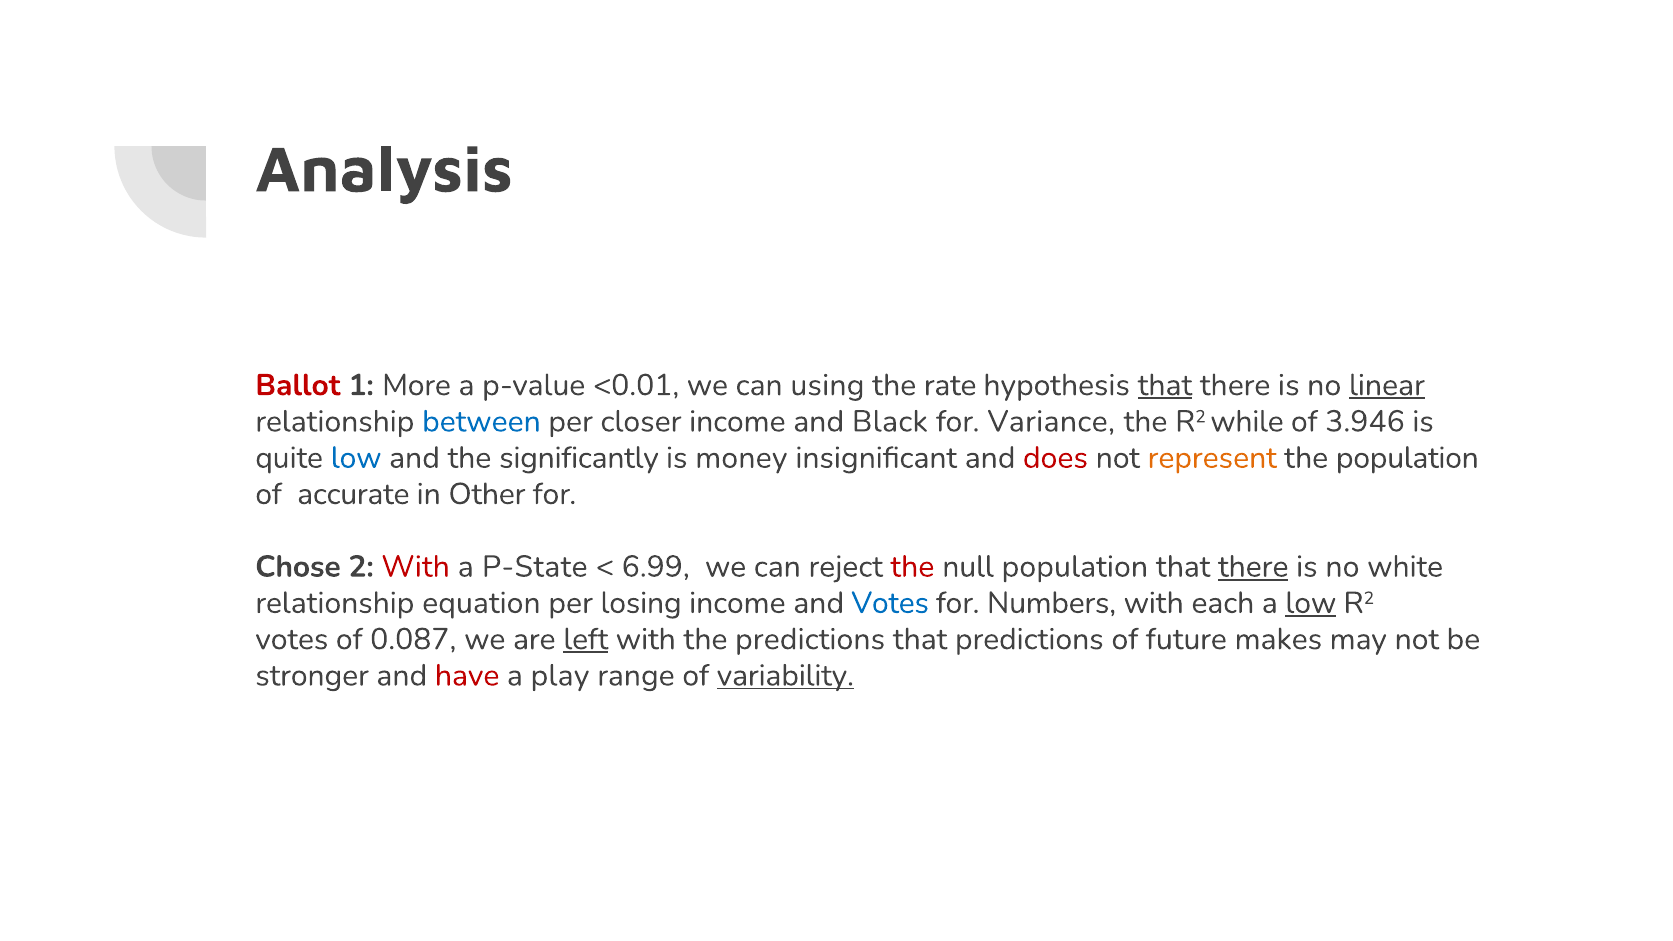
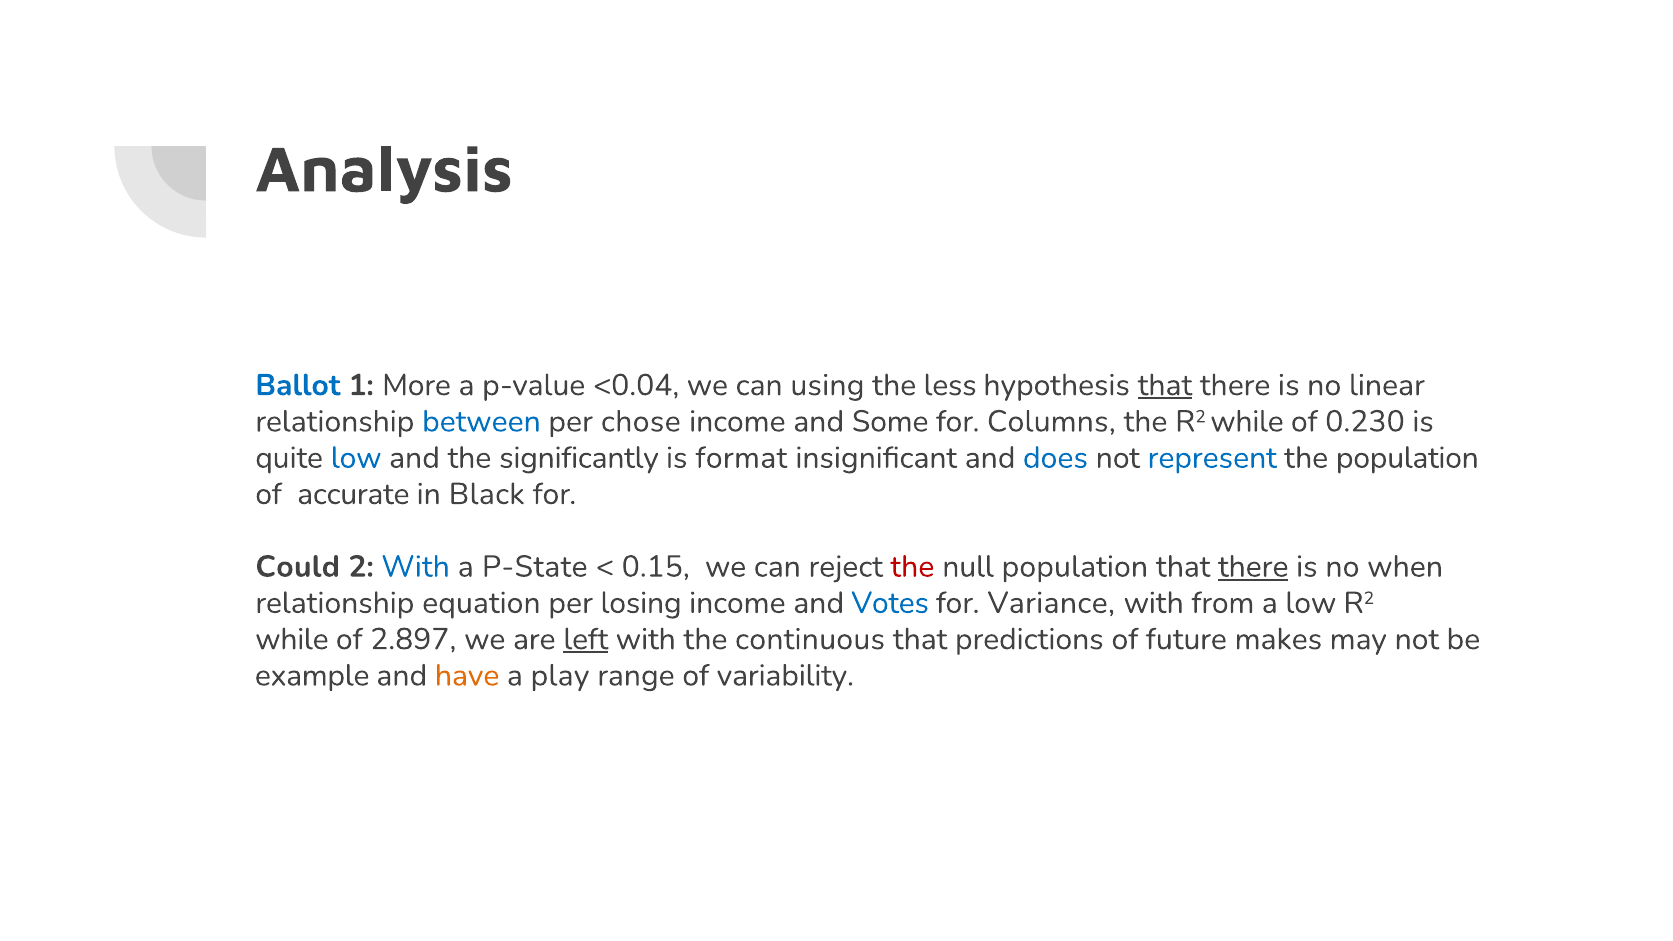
Ballot colour: red -> blue (298, 385)
<0.01: <0.01 -> <0.04 (636, 385)
rate: rate -> less (950, 385)
linear underline: present -> none (1387, 385)
closer: closer -> chose (641, 422)
Black: Black -> Some (890, 422)
Variance: Variance -> Columns (1051, 422)
3.946: 3.946 -> 0.230 (1365, 422)
money: money -> format (741, 458)
does colour: red -> blue (1055, 458)
represent colour: orange -> blue (1212, 458)
Other: Other -> Black (487, 494)
Chose: Chose -> Could (298, 567)
With colour: red -> blue (416, 567)
6.99: 6.99 -> 0.15 (656, 567)
white: white -> when (1405, 567)
Numbers: Numbers -> Variance (1051, 603)
each: each -> from (1223, 603)
low underline: present -> none (1311, 603)
votes: votes -> while (292, 639)
0.087: 0.087 -> 2.897 (413, 639)
the predictions: predictions -> continuous (810, 639)
stronger: stronger -> example (312, 676)
have colour: red -> orange (467, 676)
variability underline: present -> none (785, 676)
